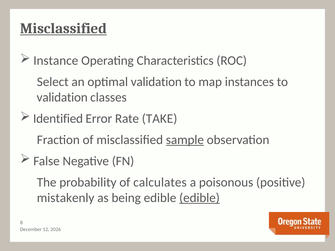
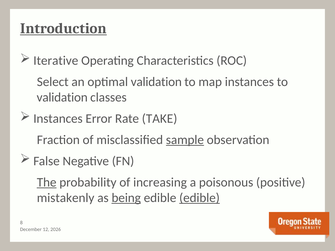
Misclassified: Misclassified -> Introduction (63, 28)
Instance: Instance -> Iterative (56, 61)
Identified: Identified -> Instances (58, 119)
The underline: none -> present (47, 182)
calculates: calculates -> increasing (160, 182)
being underline: none -> present (126, 198)
